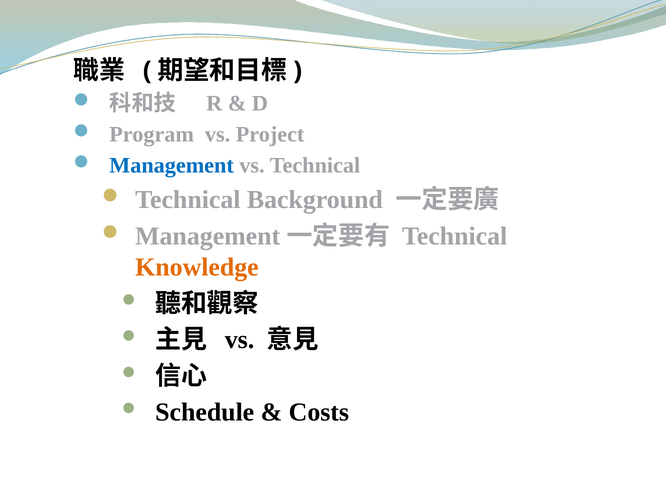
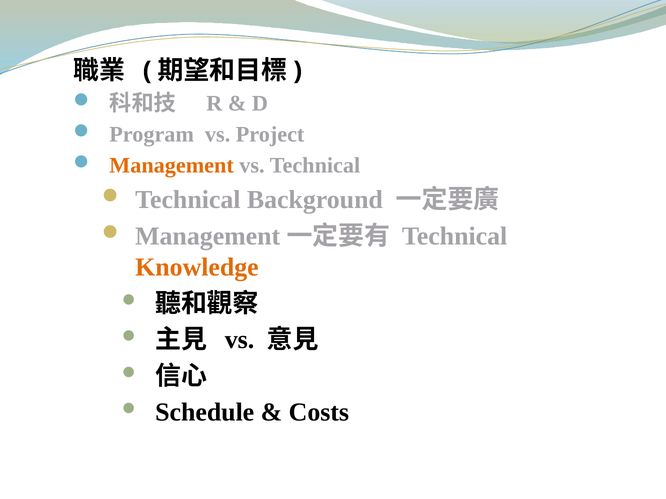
Management colour: blue -> orange (172, 166)
